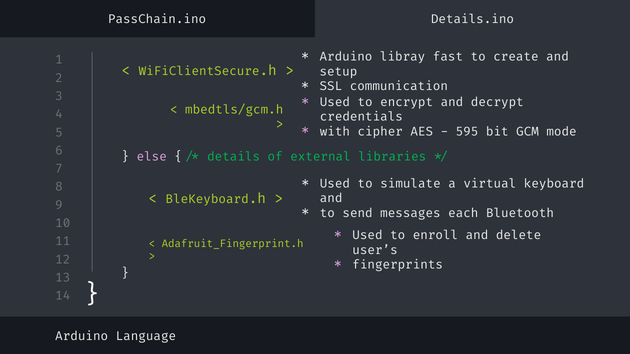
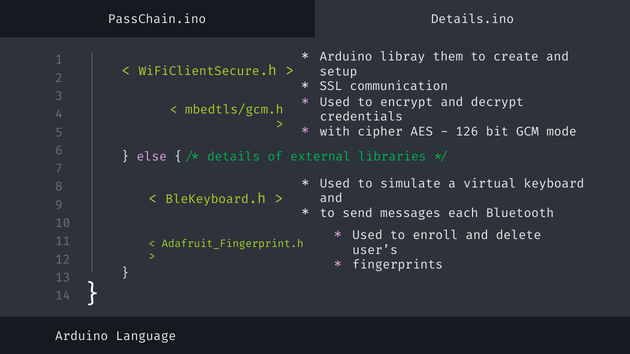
fast: fast -> them (448, 57)
595: 595 -> 126 (467, 132)
